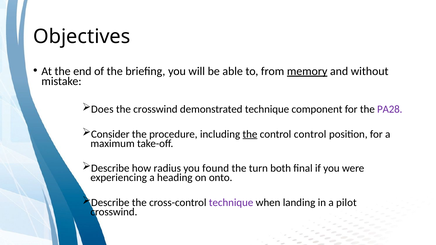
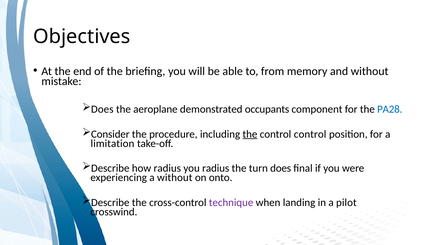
memory underline: present -> none (307, 71)
the crosswind: crosswind -> aeroplane (155, 109)
demonstrated technique: technique -> occupants (267, 109)
PA28 colour: purple -> blue (390, 109)
maximum: maximum -> limitation (112, 144)
you found: found -> radius (216, 168)
turn both: both -> does (281, 168)
a heading: heading -> without (175, 178)
